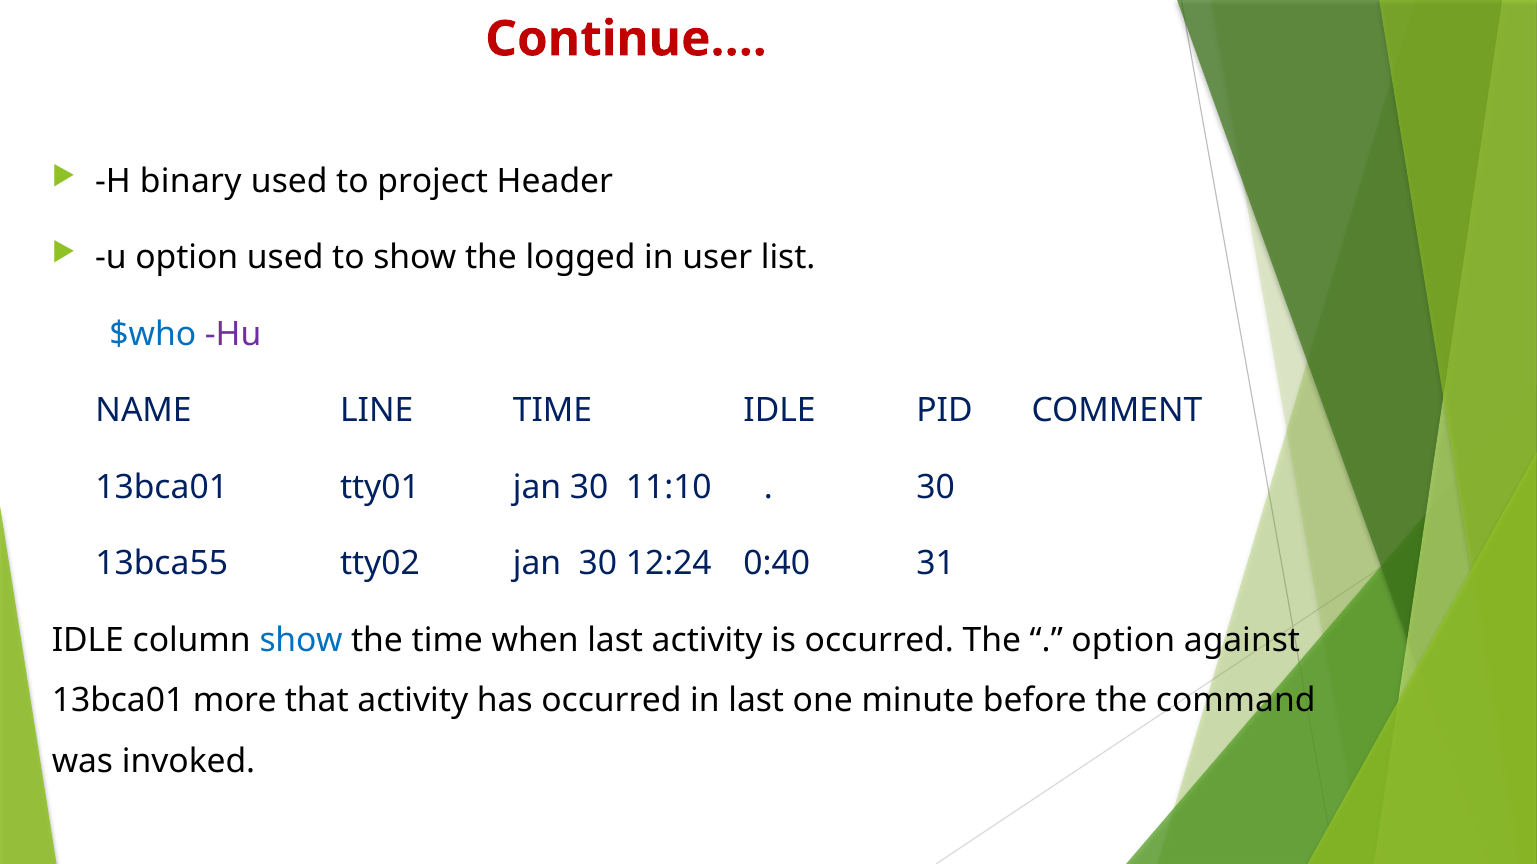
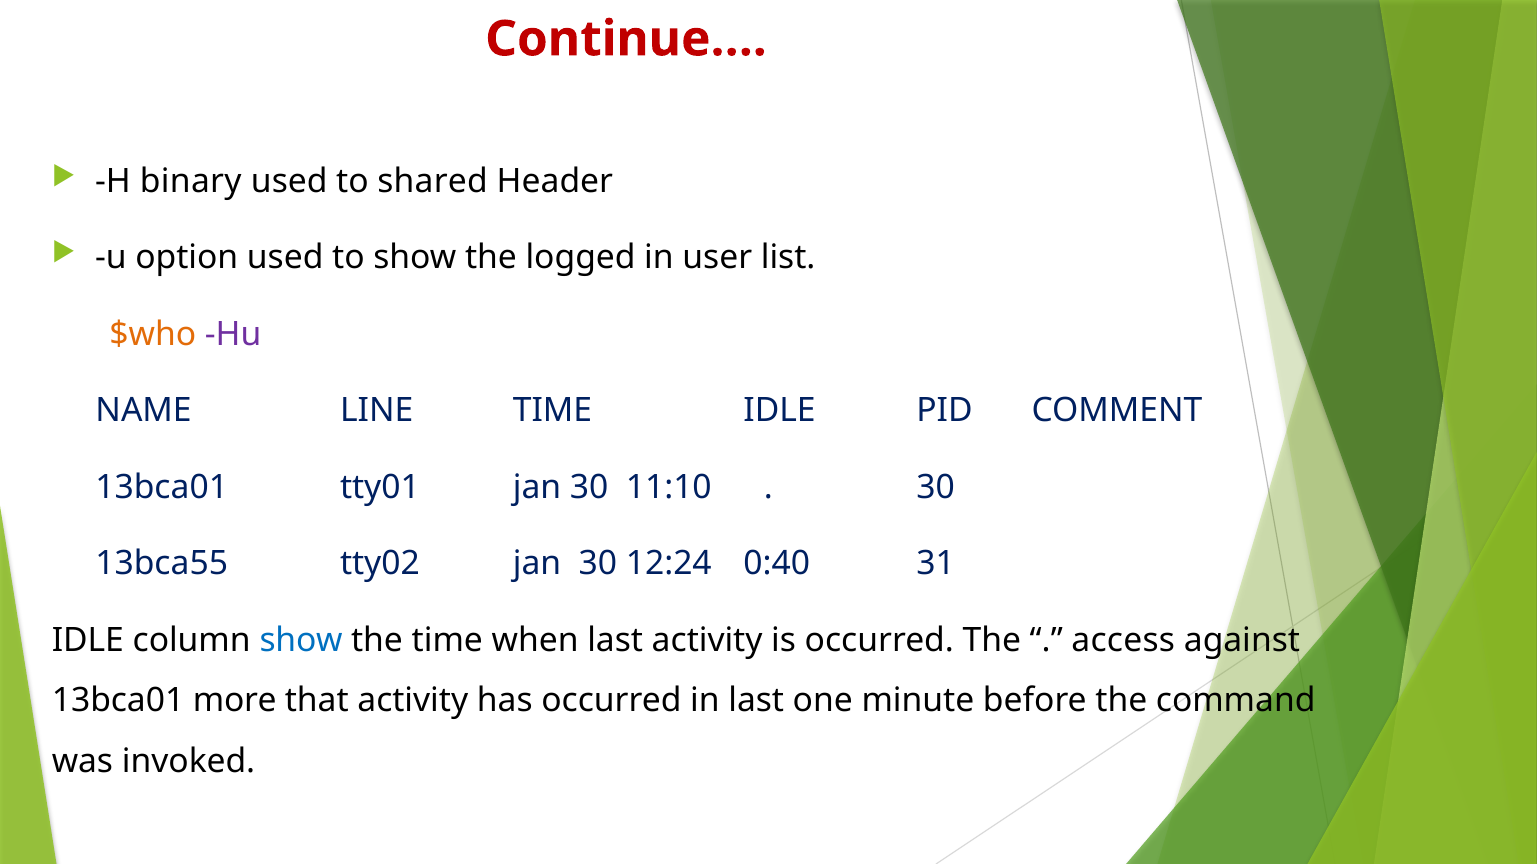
project: project -> shared (433, 182)
$who colour: blue -> orange (153, 335)
option: option -> access (1123, 641)
